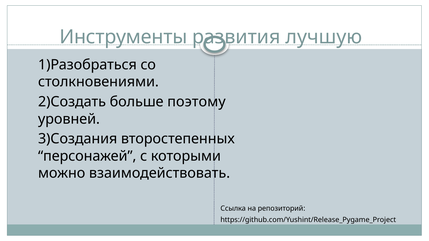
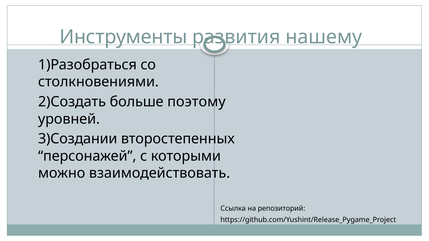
лучшую: лучшую -> нашему (324, 37)
3)Создания: 3)Создания -> 3)Создании (78, 139)
